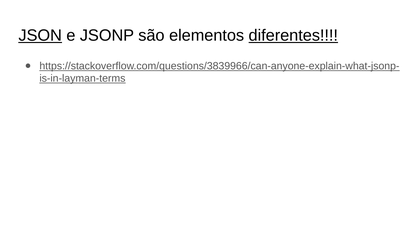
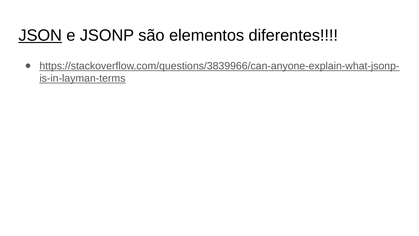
diferentes underline: present -> none (293, 35)
